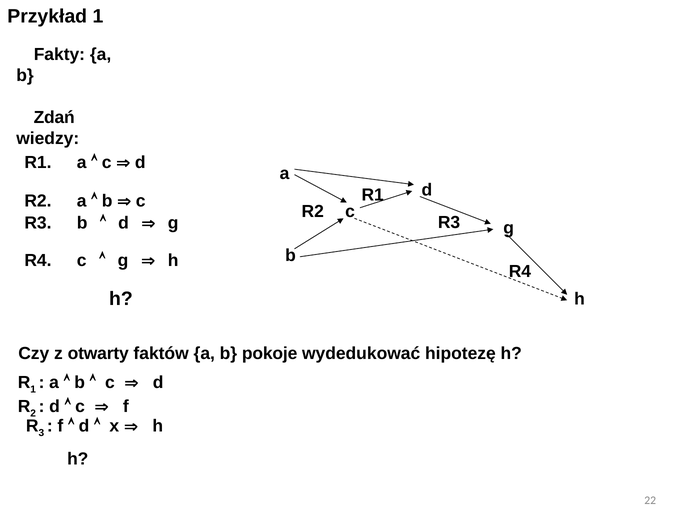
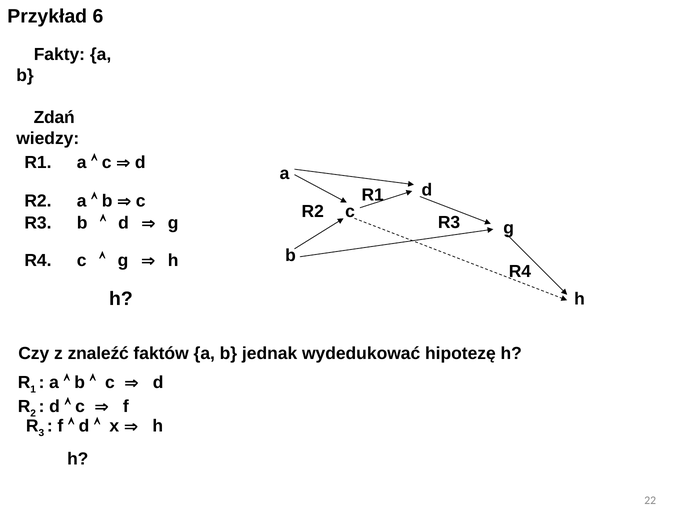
Przykład 1: 1 -> 6 (98, 16)
otwarty: otwarty -> znaleźć (98, 353)
pokoje: pokoje -> jednak (270, 353)
